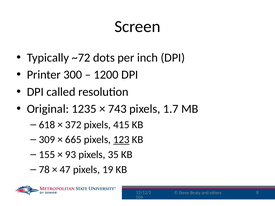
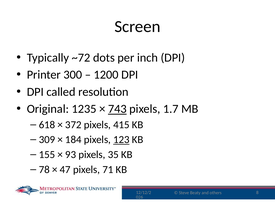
743 underline: none -> present (117, 109)
665: 665 -> 184 (73, 140)
19: 19 -> 71 (108, 170)
